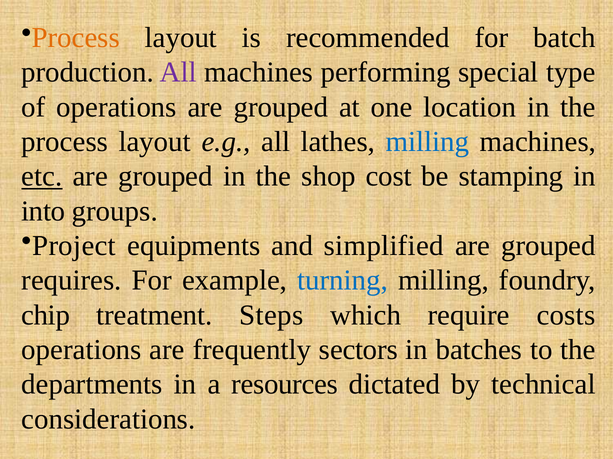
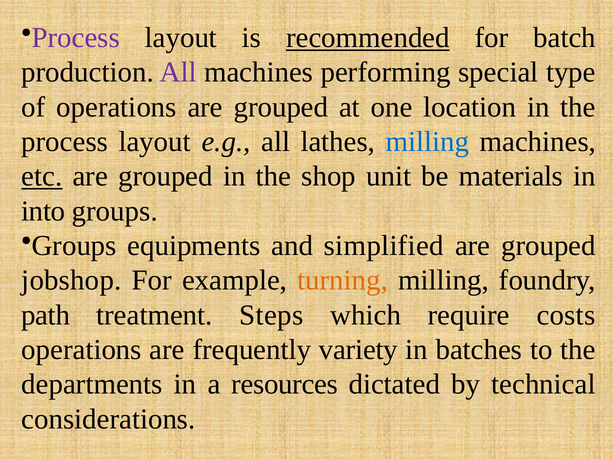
Process colour: orange -> purple (76, 38)
recommended underline: none -> present (368, 38)
cost: cost -> unit (389, 177)
stamping: stamping -> materials (511, 177)
Project: Project -> Groups (74, 246)
requires: requires -> jobshop (71, 281)
turning colour: blue -> orange (343, 281)
chip: chip -> path (46, 316)
sectors: sectors -> variety (358, 350)
